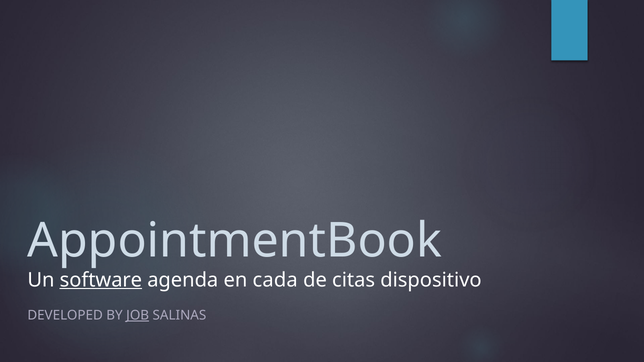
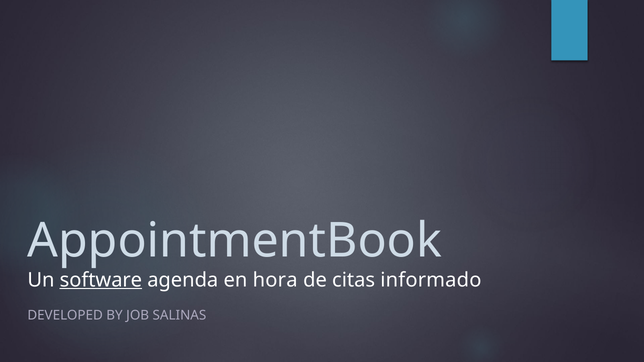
cada: cada -> hora (275, 280)
dispositivo: dispositivo -> informado (431, 280)
JOB underline: present -> none (138, 315)
